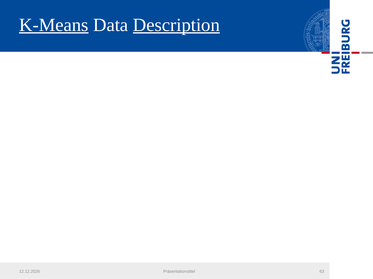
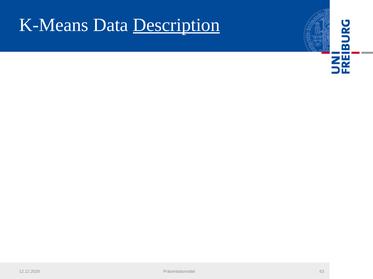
K-Means underline: present -> none (54, 25)
